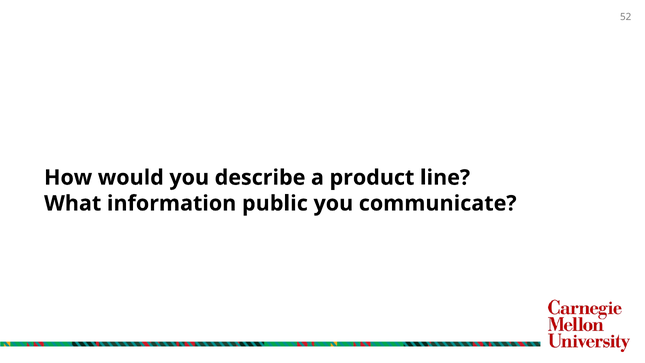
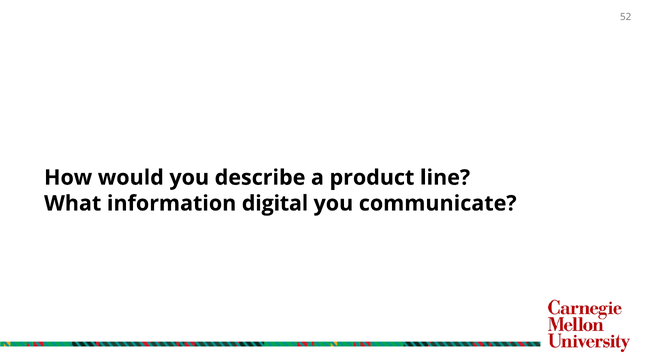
public: public -> digital (275, 203)
